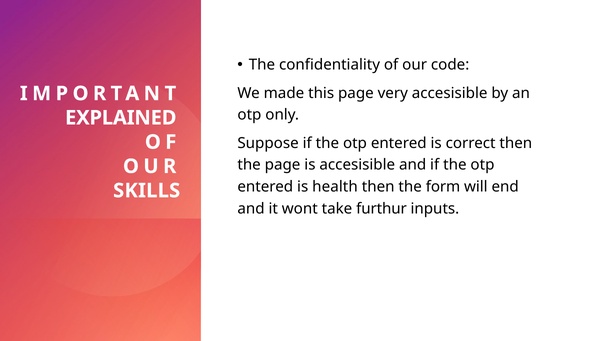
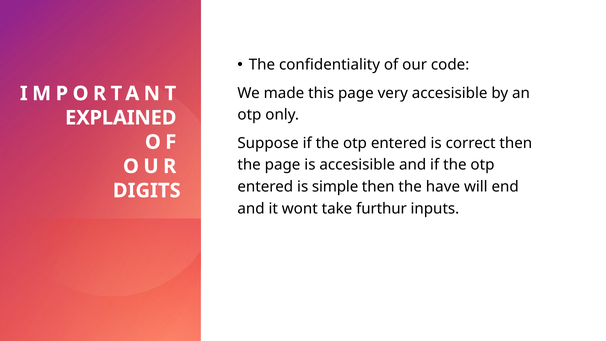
health: health -> simple (335, 187)
form: form -> have (443, 187)
SKILLS: SKILLS -> DIGITS (147, 191)
